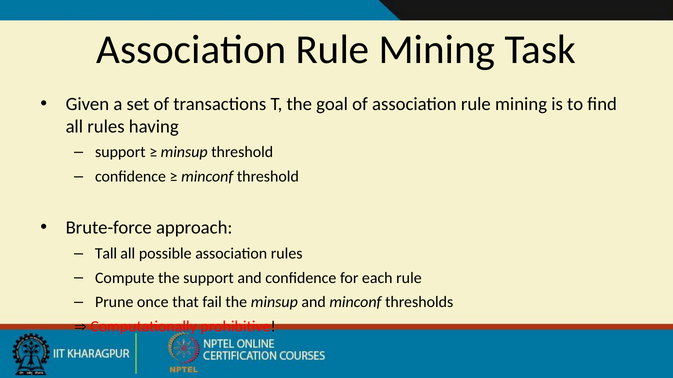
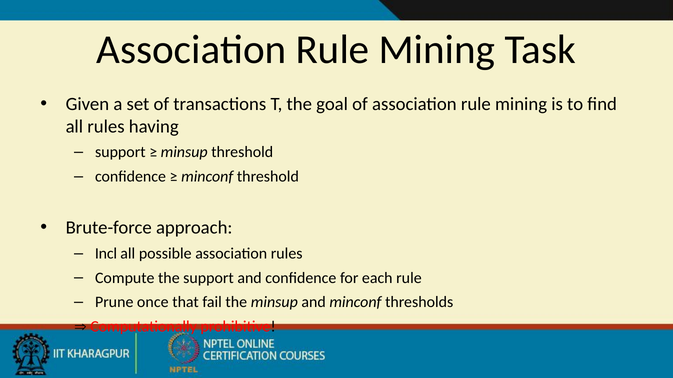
Tall: Tall -> Incl (106, 254)
